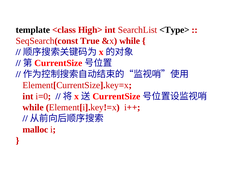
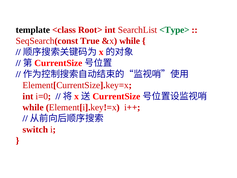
High>: High> -> Root> (90, 30)
<Type> colour: black -> green (174, 30)
malloc: malloc -> switch (35, 129)
